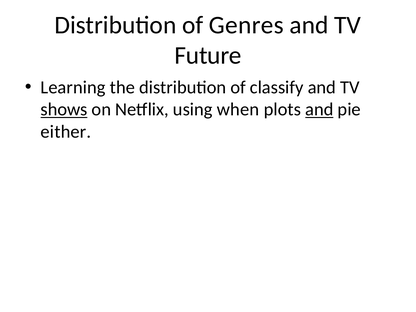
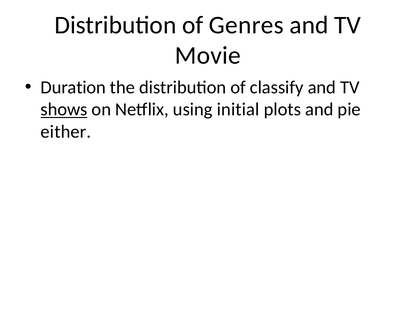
Future: Future -> Movie (208, 56)
Learning: Learning -> Duration (73, 87)
when: when -> initial (238, 109)
and underline: present -> none (319, 109)
